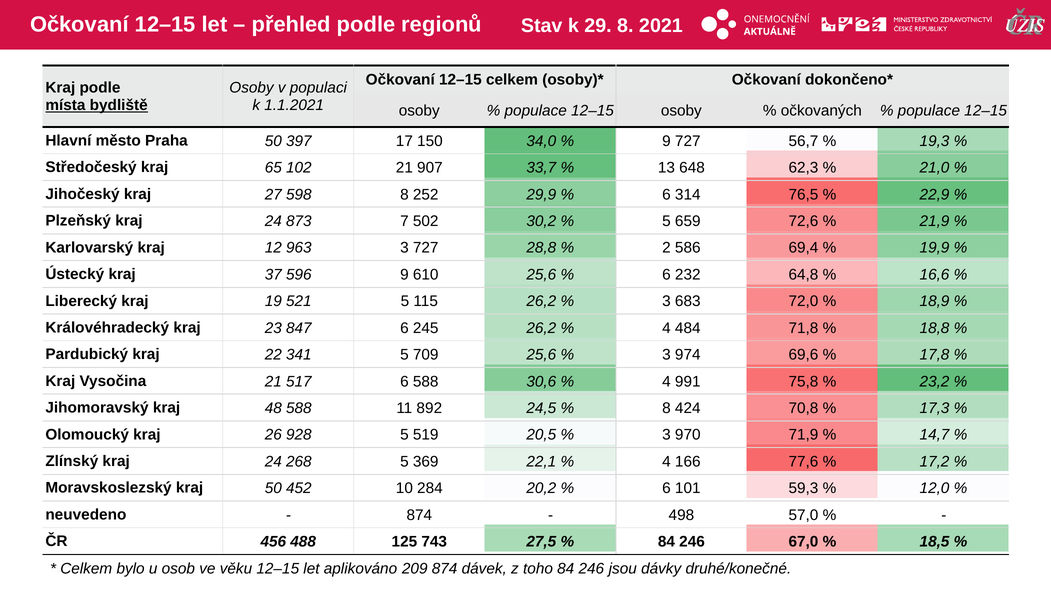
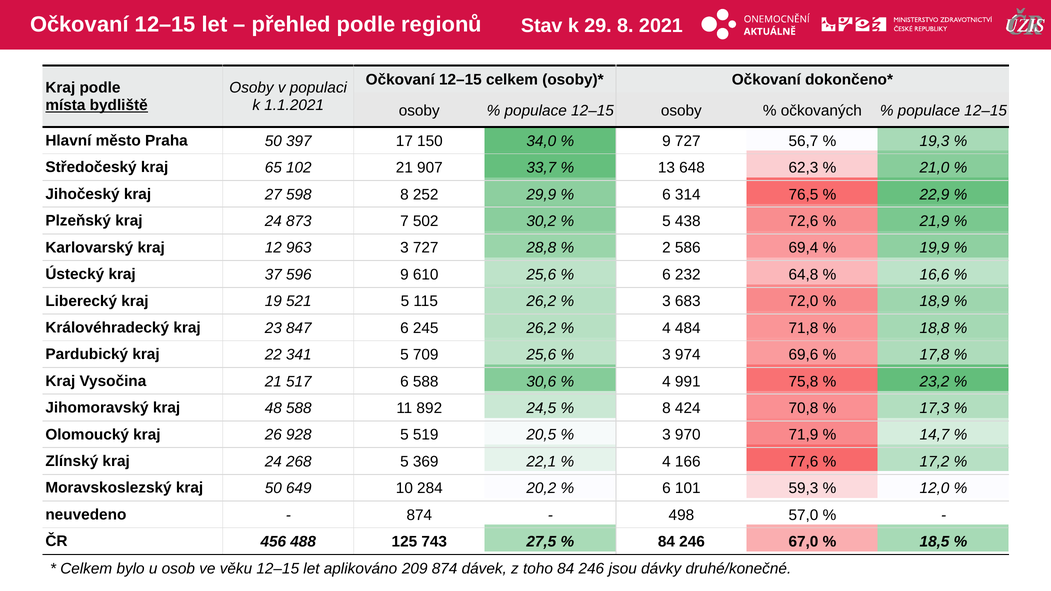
659: 659 -> 438 (688, 221)
452: 452 -> 649 (299, 488)
